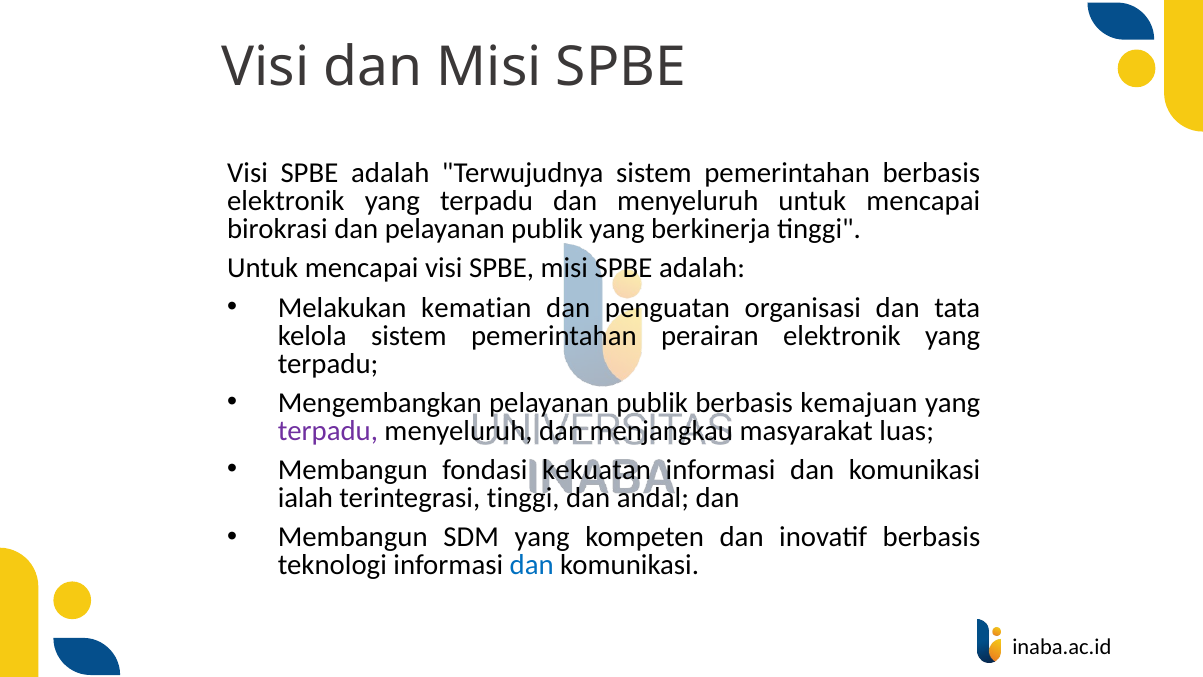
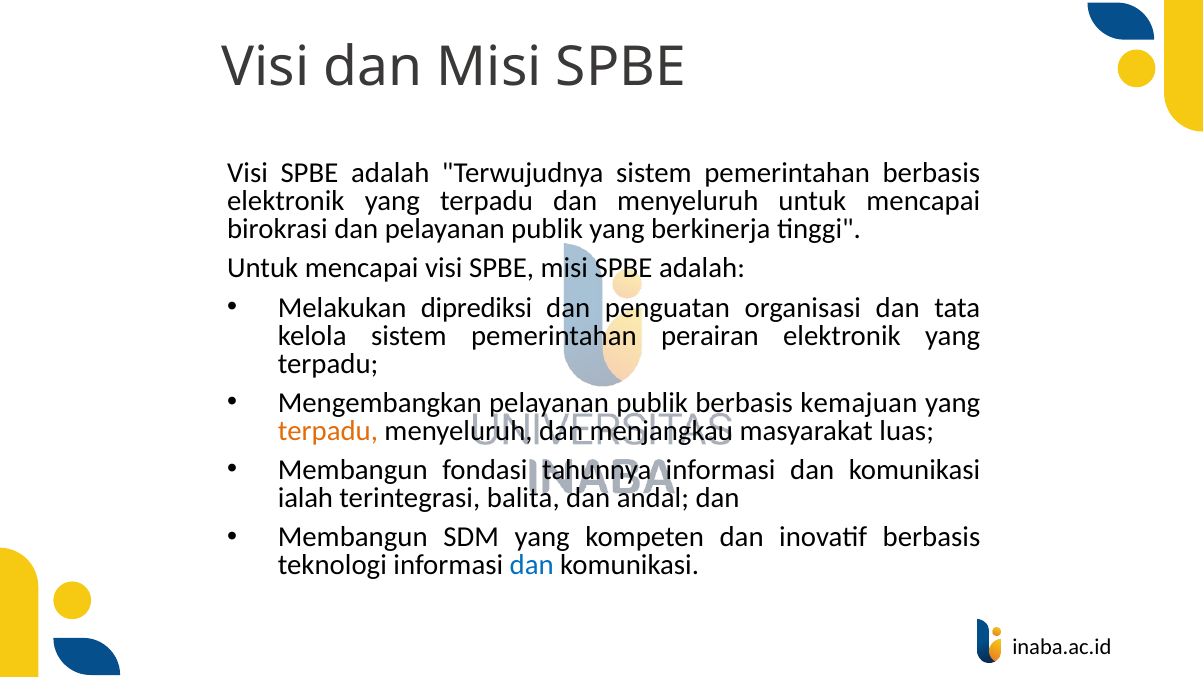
kematian: kematian -> diprediksi (477, 307)
terpadu colour: purple -> orange (328, 431)
kekuatan: kekuatan -> tahunnya (597, 470)
terintegrasi tinggi: tinggi -> balita (523, 498)
